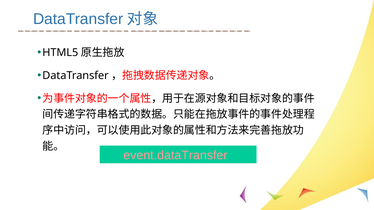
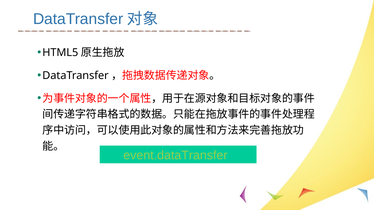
event.dataTransfer colour: pink -> light green (175, 156)
